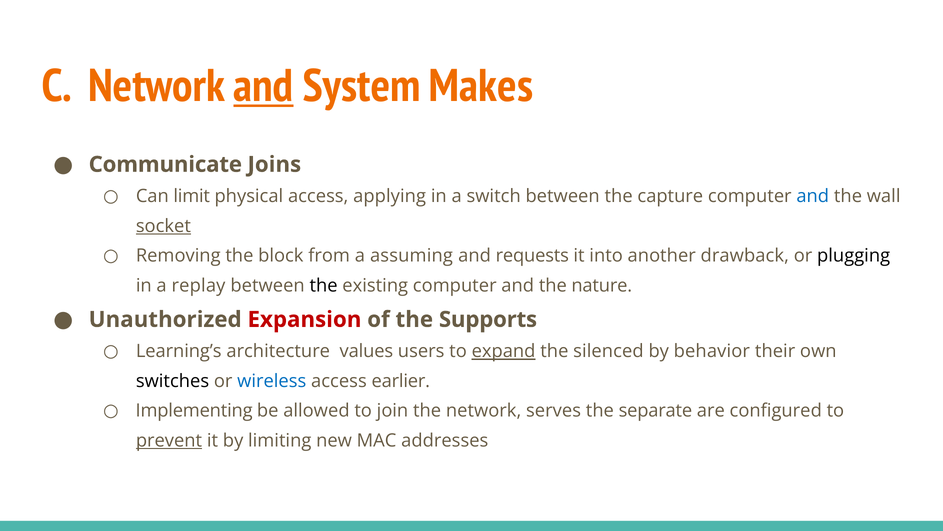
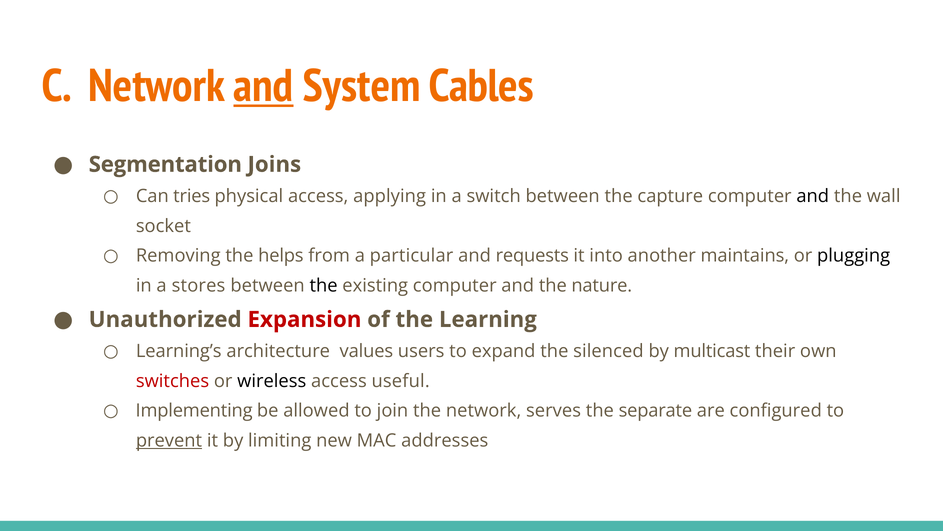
Makes: Makes -> Cables (481, 86)
Communicate: Communicate -> Segmentation (165, 164)
limit: limit -> tries (192, 196)
and colour: blue -> black (813, 196)
socket underline: present -> none (163, 226)
block: block -> helps (281, 256)
assuming: assuming -> particular (411, 256)
drawback: drawback -> maintains (745, 256)
replay: replay -> stores (198, 285)
Supports: Supports -> Learning (488, 319)
expand underline: present -> none (504, 351)
behavior: behavior -> multicast (712, 351)
switches colour: black -> red (173, 381)
wireless colour: blue -> black (272, 381)
earlier: earlier -> useful (401, 381)
